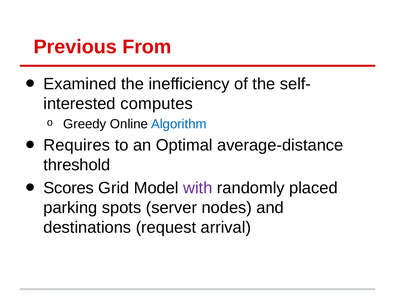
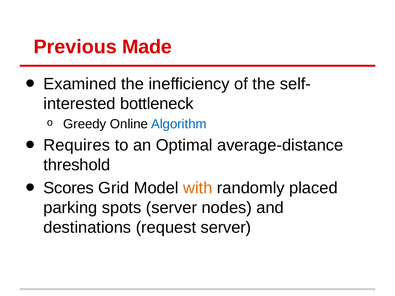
From: From -> Made (147, 47)
computes: computes -> bottleneck (157, 104)
with colour: purple -> orange (198, 188)
request arrival: arrival -> server (226, 228)
